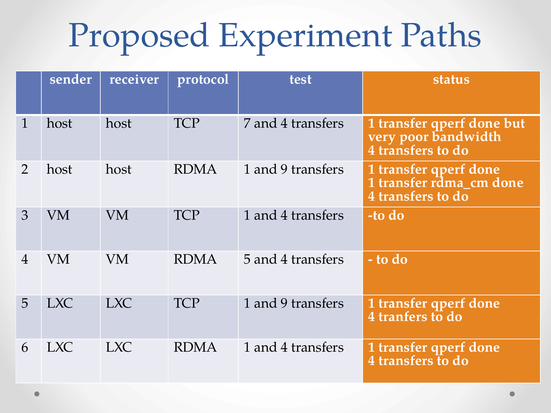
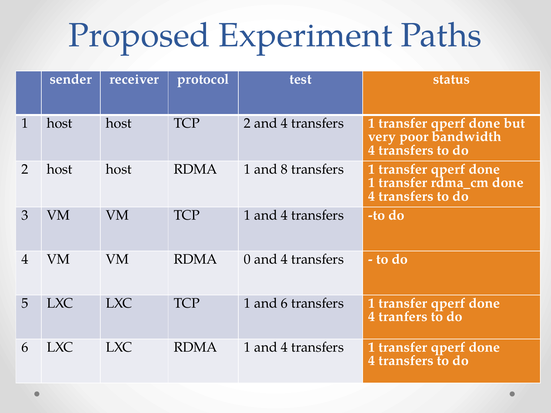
TCP 7: 7 -> 2 (247, 123)
RDMA 1 and 9: 9 -> 8 (284, 169)
RDMA 5: 5 -> 0 (247, 259)
TCP 1 and 9: 9 -> 6 (284, 304)
